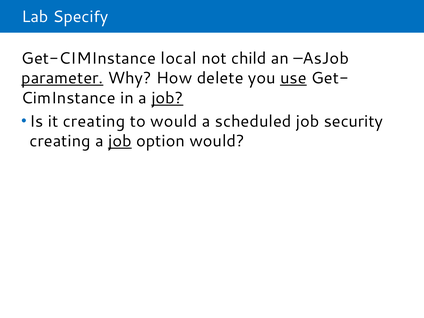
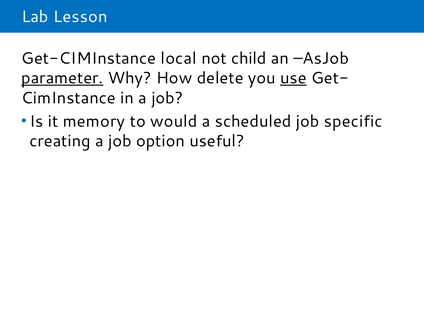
Specify: Specify -> Lesson (80, 17)
job underline: present -> none (167, 98)
it creating: creating -> memory (94, 121)
security: security -> specific (353, 121)
job underline: present -> none (120, 141)
option would: would -> useful (217, 141)
